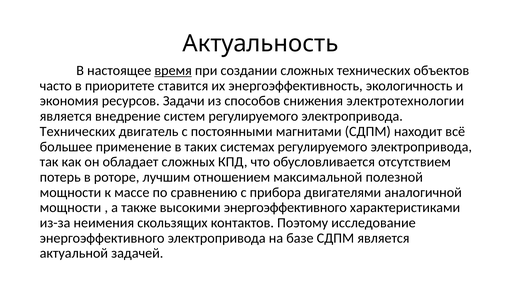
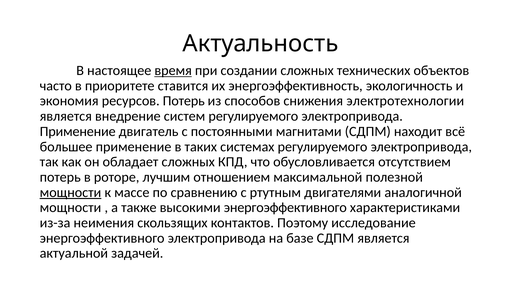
ресурсов Задачи: Задачи -> Потерь (184, 101)
Технических: Технических -> Применение (78, 131)
мощности underline: none -> present (70, 192)
прибора: прибора -> ртутным (275, 192)
